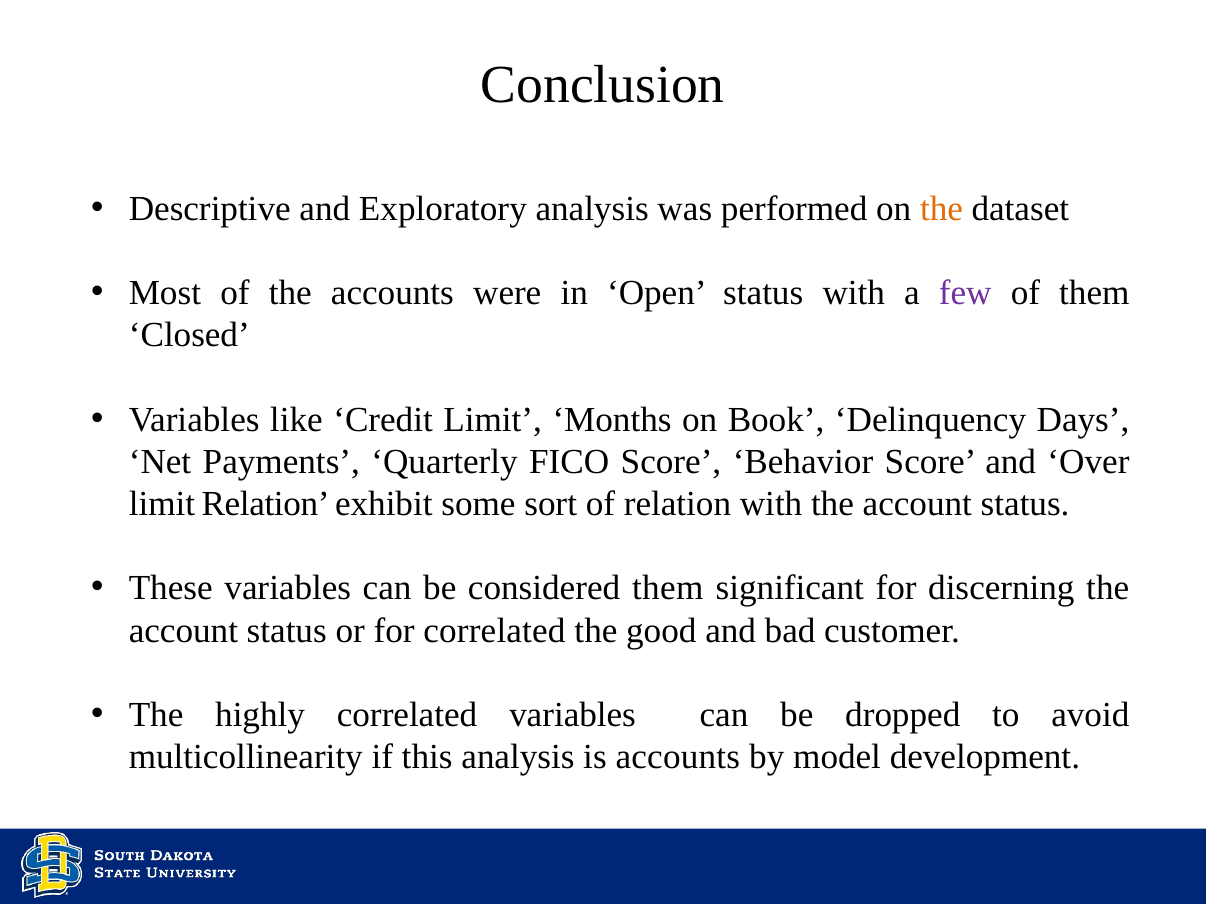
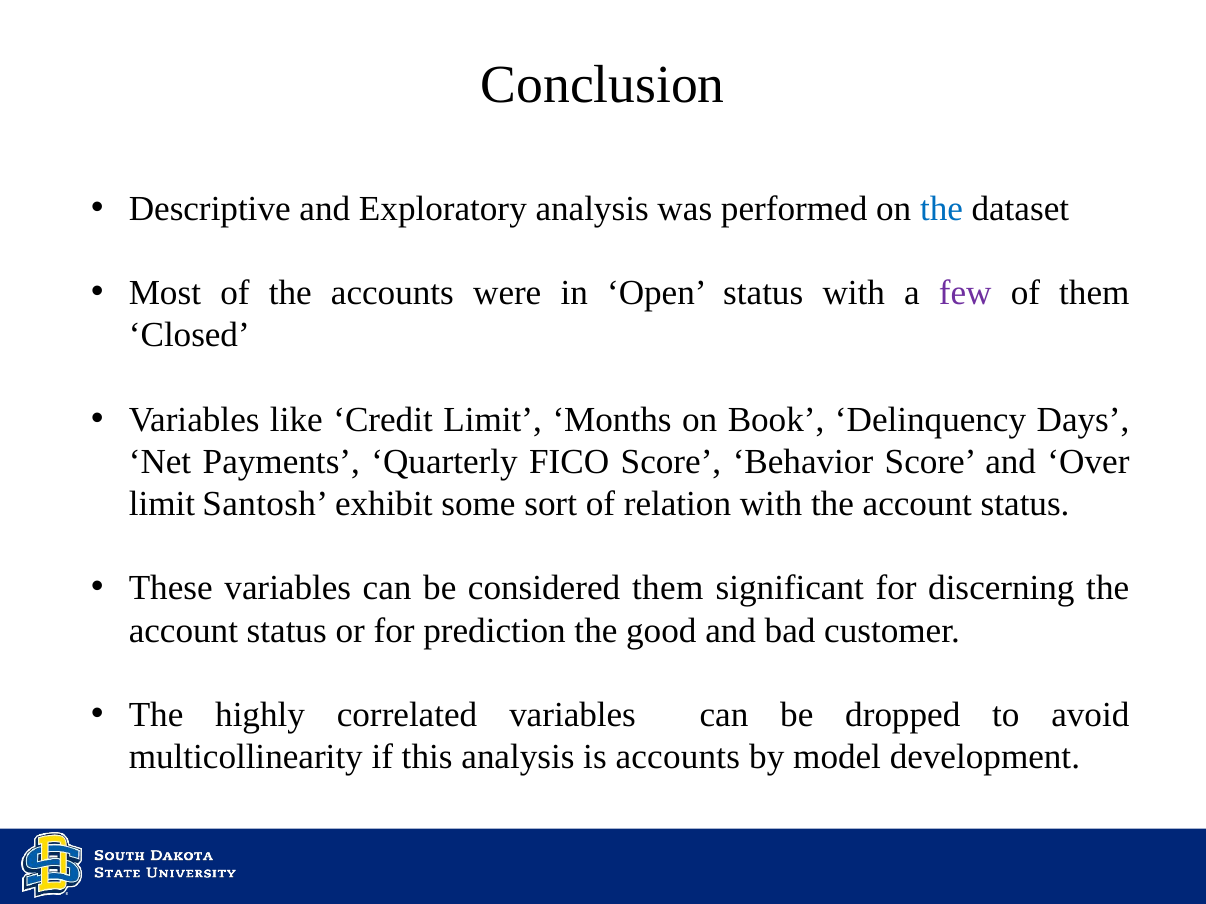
the colour: orange -> blue (941, 209)
limit Relation: Relation -> Santosh (265, 504)
for correlated: correlated -> prediction (495, 631)
